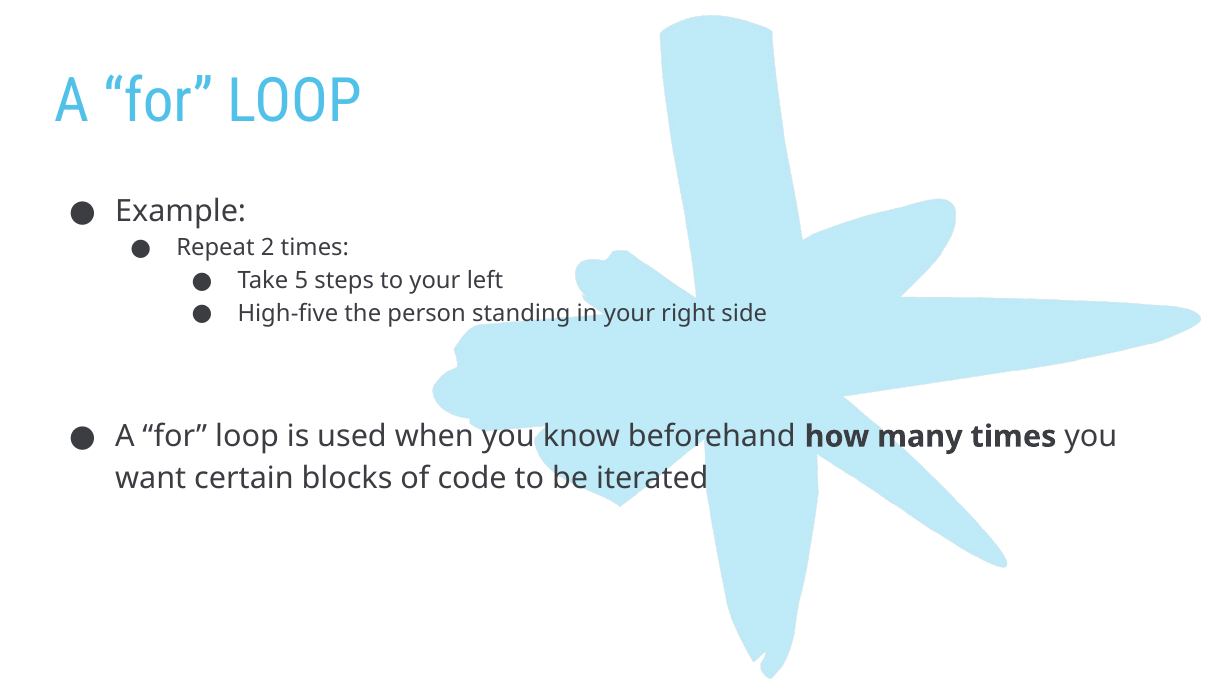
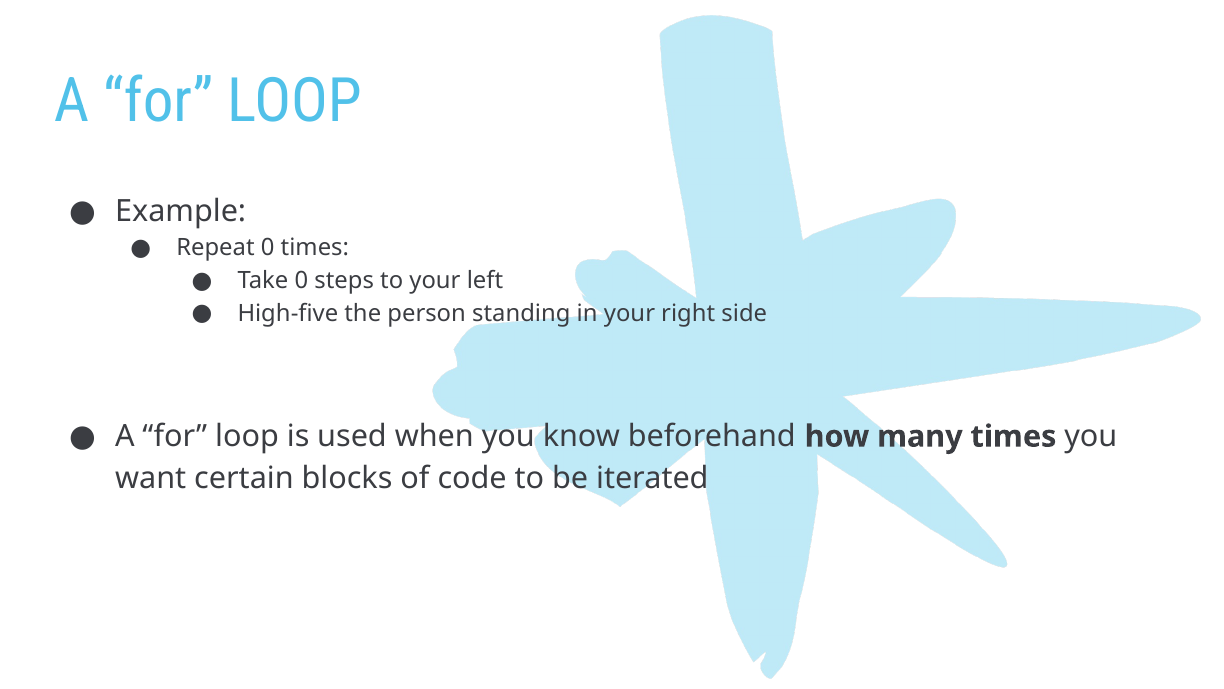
Repeat 2: 2 -> 0 (268, 248)
Take 5: 5 -> 0 (301, 280)
